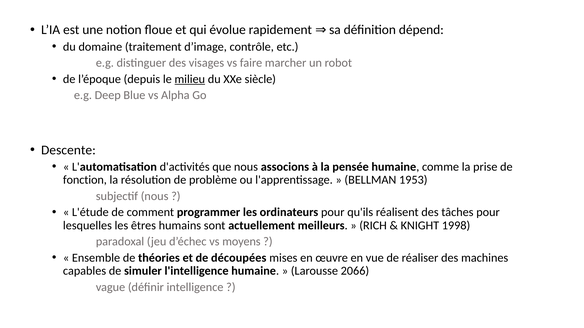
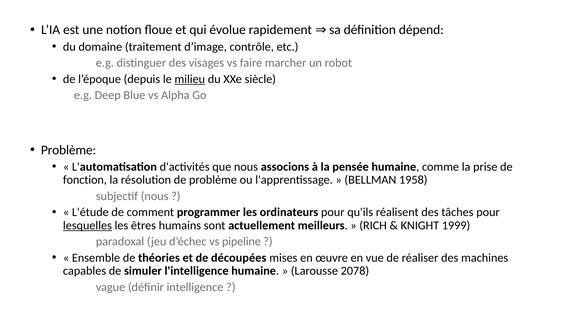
Descente: Descente -> Problème (69, 150)
1953: 1953 -> 1958 (413, 180)
lesquelles underline: none -> present (87, 226)
1998: 1998 -> 1999 (456, 226)
moyens: moyens -> pipeline (241, 242)
2066: 2066 -> 2078 (355, 271)
